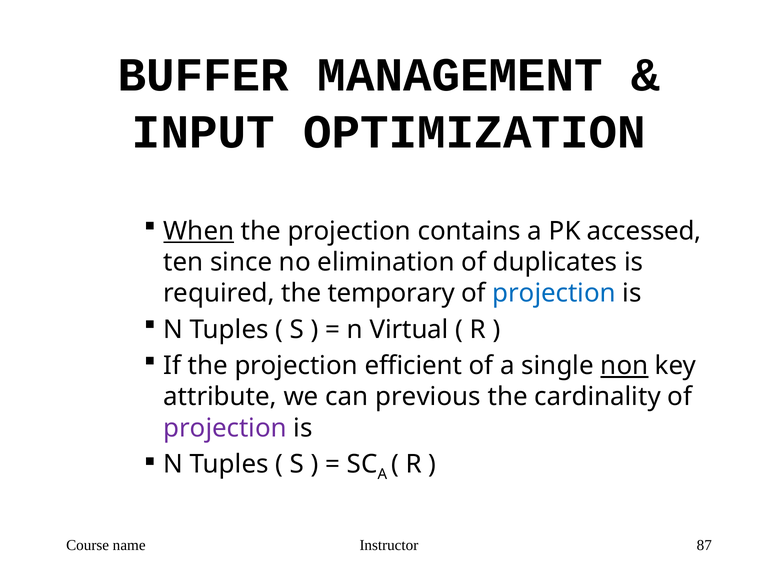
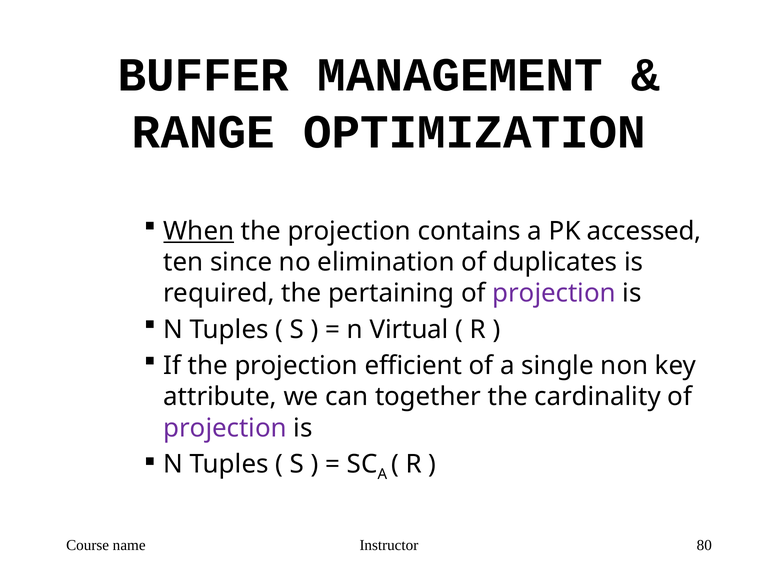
INPUT: INPUT -> RANGE (203, 132)
temporary: temporary -> pertaining (391, 294)
projection colour: blue -> purple (554, 294)
non underline: present -> none (624, 366)
previous: previous -> together (428, 397)
87: 87 -> 80 (704, 546)
